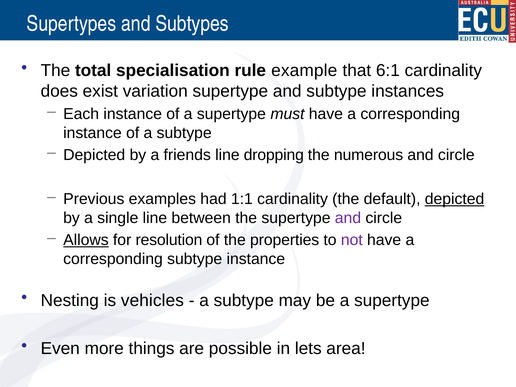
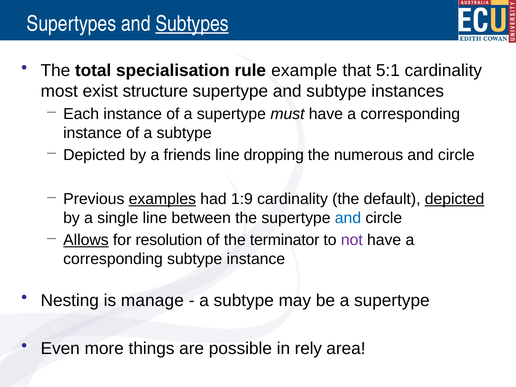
Subtypes underline: none -> present (192, 24)
6:1: 6:1 -> 5:1 (388, 71)
does: does -> most (59, 91)
variation: variation -> structure (155, 91)
examples underline: none -> present (162, 199)
1:1: 1:1 -> 1:9 (242, 199)
and colour: purple -> blue (348, 218)
properties: properties -> terminator (285, 240)
vehicles: vehicles -> manage (152, 300)
lets: lets -> rely (308, 349)
